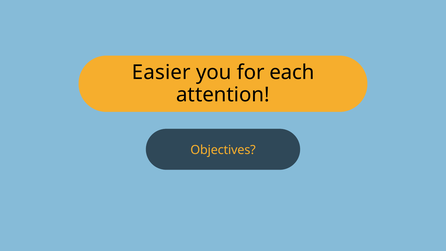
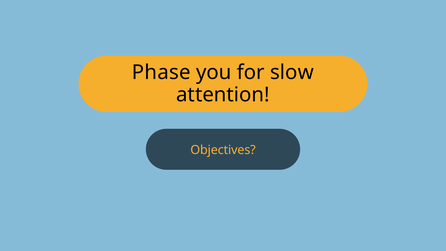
Easier: Easier -> Phase (161, 73)
each: each -> slow (292, 73)
